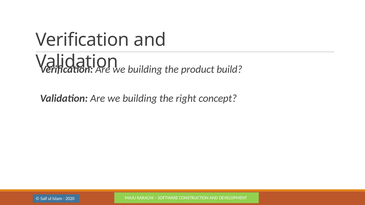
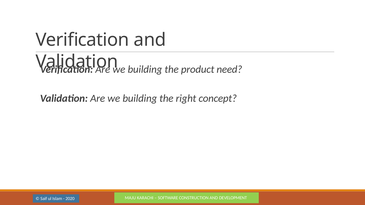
build: build -> need (229, 69)
